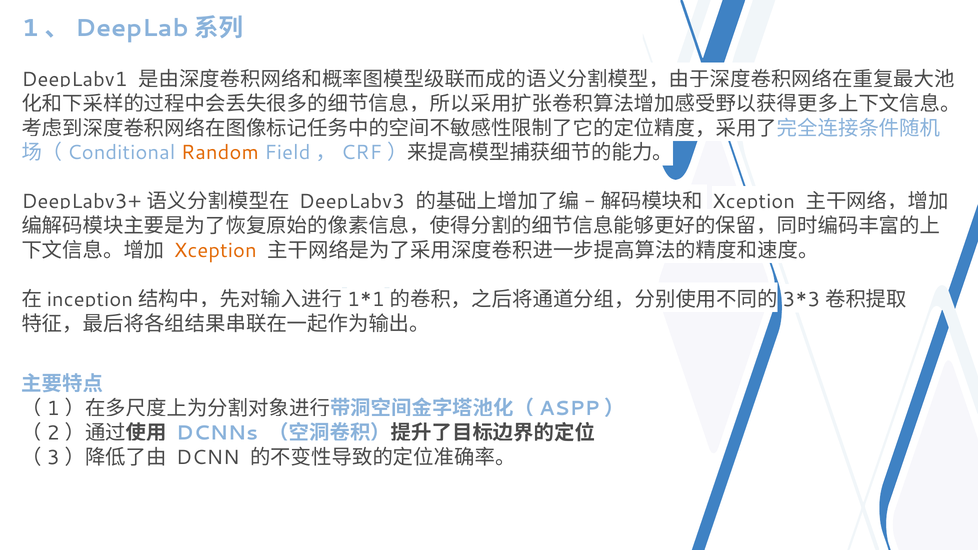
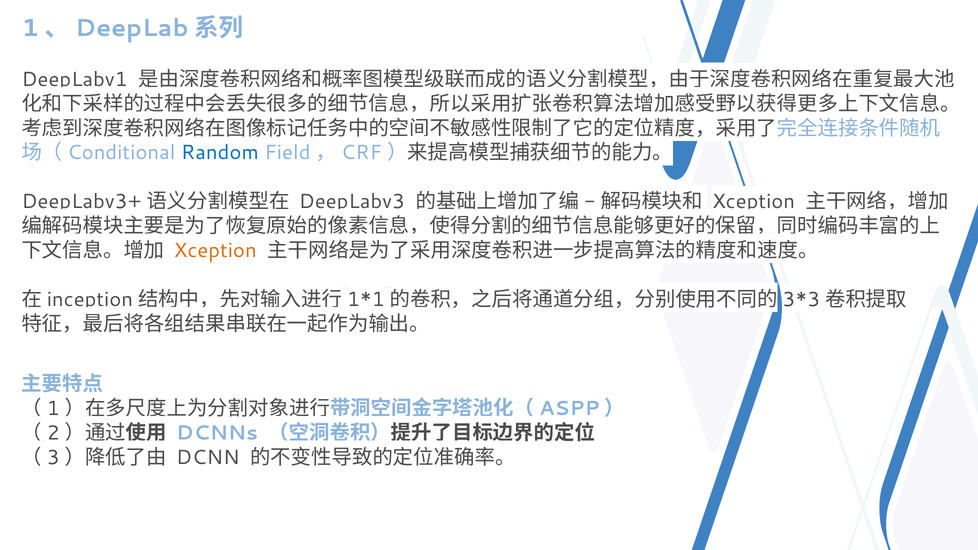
Random colour: orange -> blue (220, 153)
